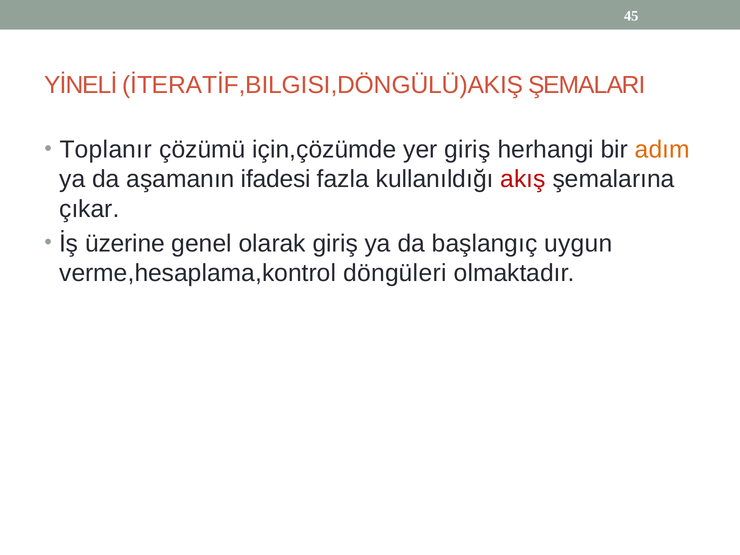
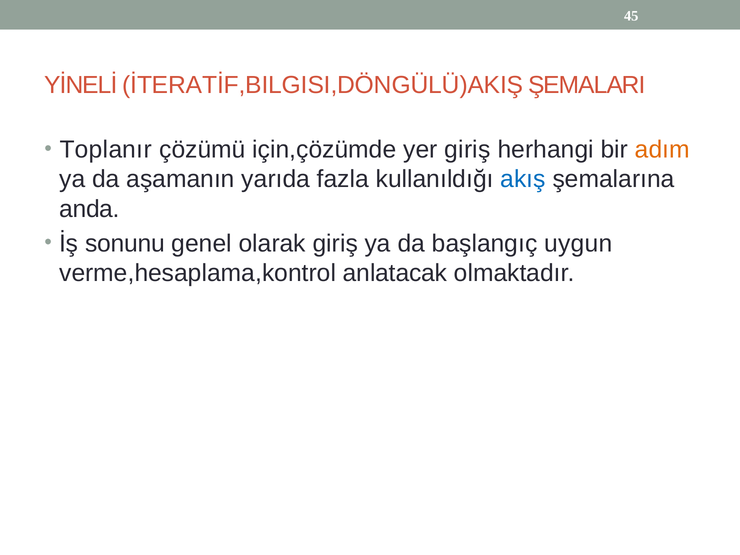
ifadesi: ifadesi -> yarıda (276, 179)
akış colour: red -> blue (523, 179)
çıkar: çıkar -> anda (89, 209)
üzerine: üzerine -> sonunu (125, 243)
döngüleri: döngüleri -> anlatacak (395, 273)
